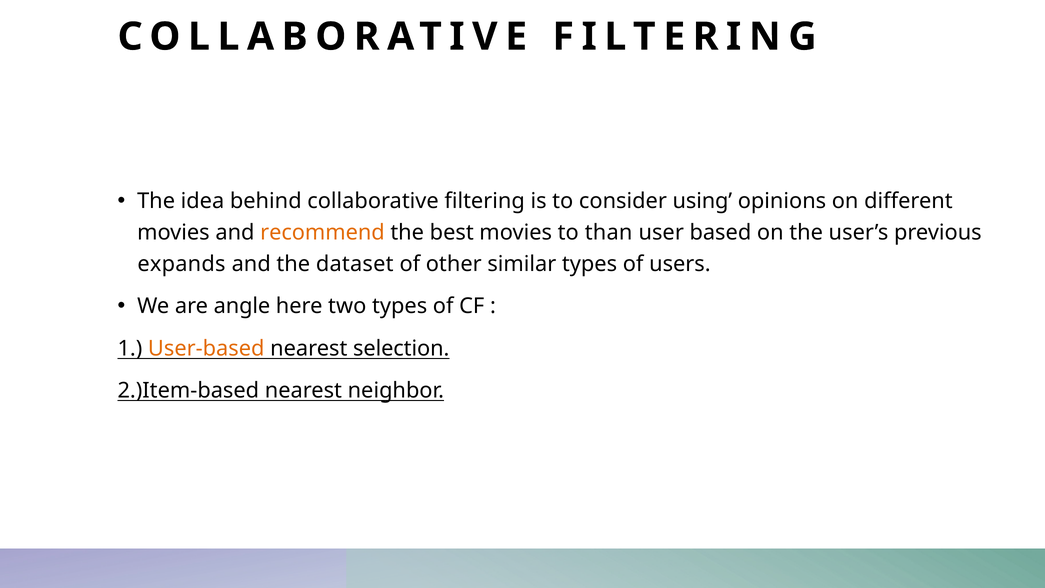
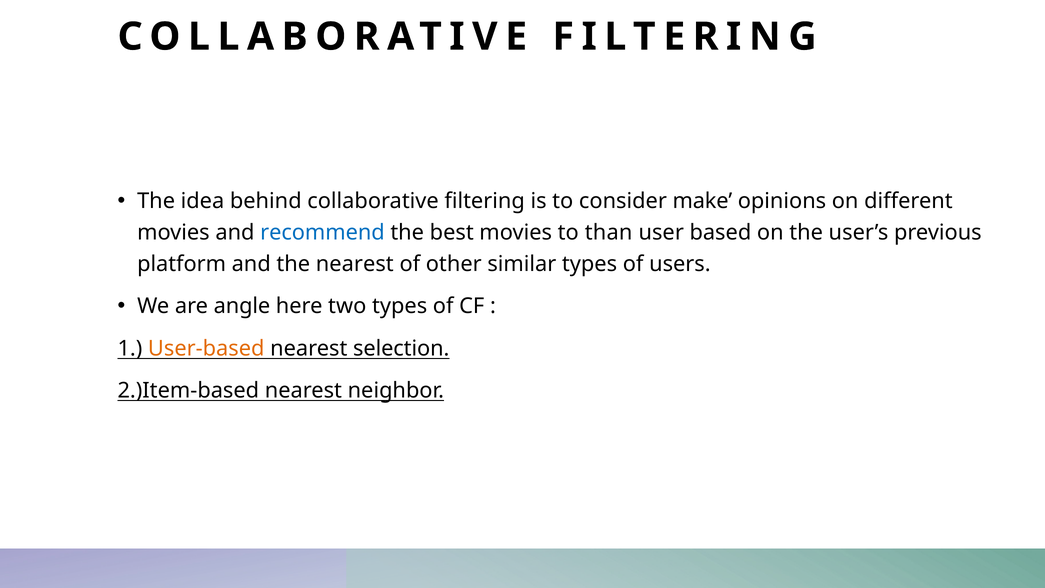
using: using -> make (702, 201)
recommend colour: orange -> blue (322, 232)
expands: expands -> platform (182, 264)
the dataset: dataset -> nearest (355, 264)
